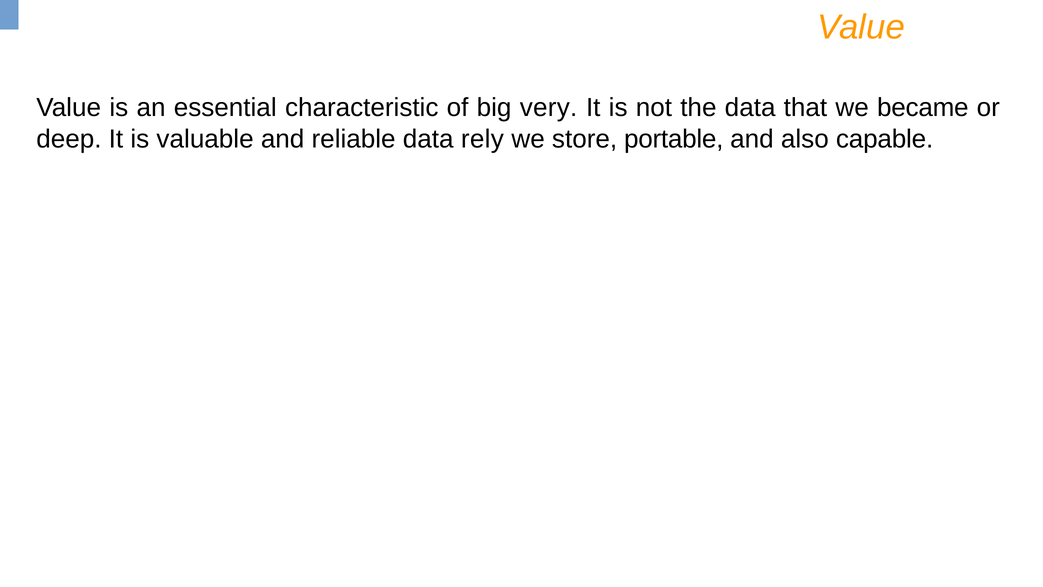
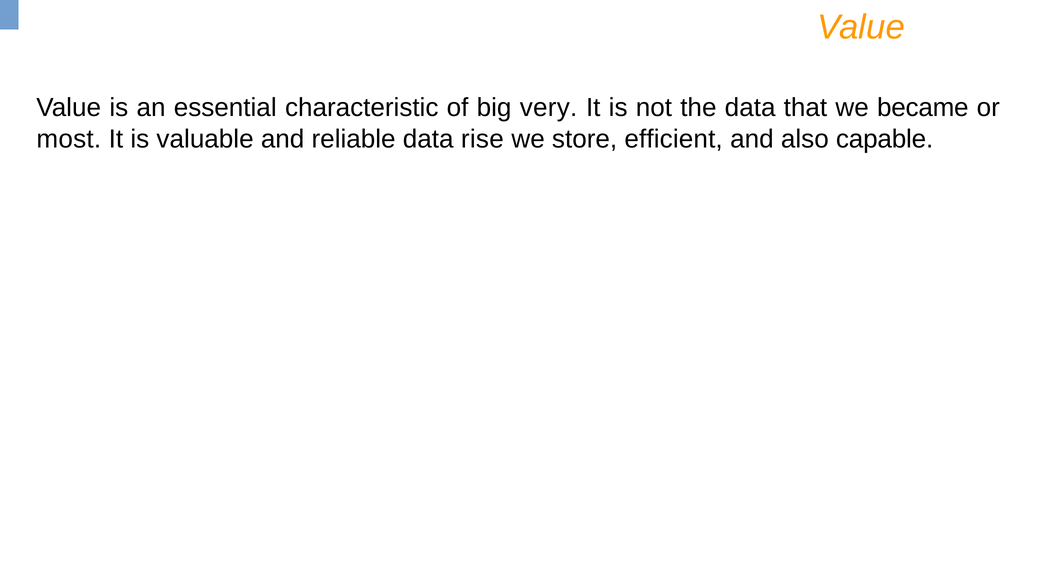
deep: deep -> most (69, 139)
rely: rely -> rise (482, 139)
portable: portable -> efficient (674, 139)
